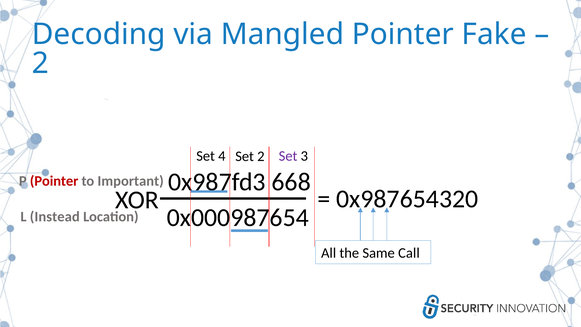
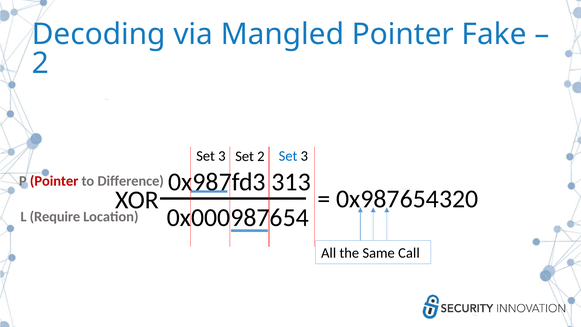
4: 4 -> 3 (222, 156)
Set colour: purple -> blue (288, 156)
668: 668 -> 313 (291, 182)
Important: Important -> Difference (131, 181)
Instead: Instead -> Require (55, 217)
